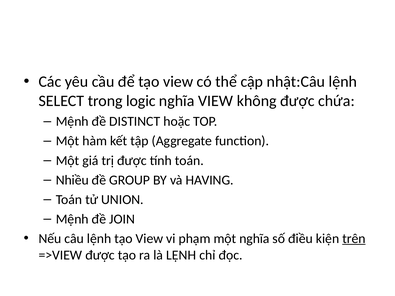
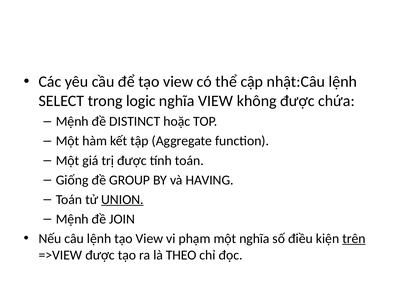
Nhiều: Nhiều -> Giống (72, 180)
UNION underline: none -> present (122, 200)
là LỆNH: LỆNH -> THEO (181, 255)
